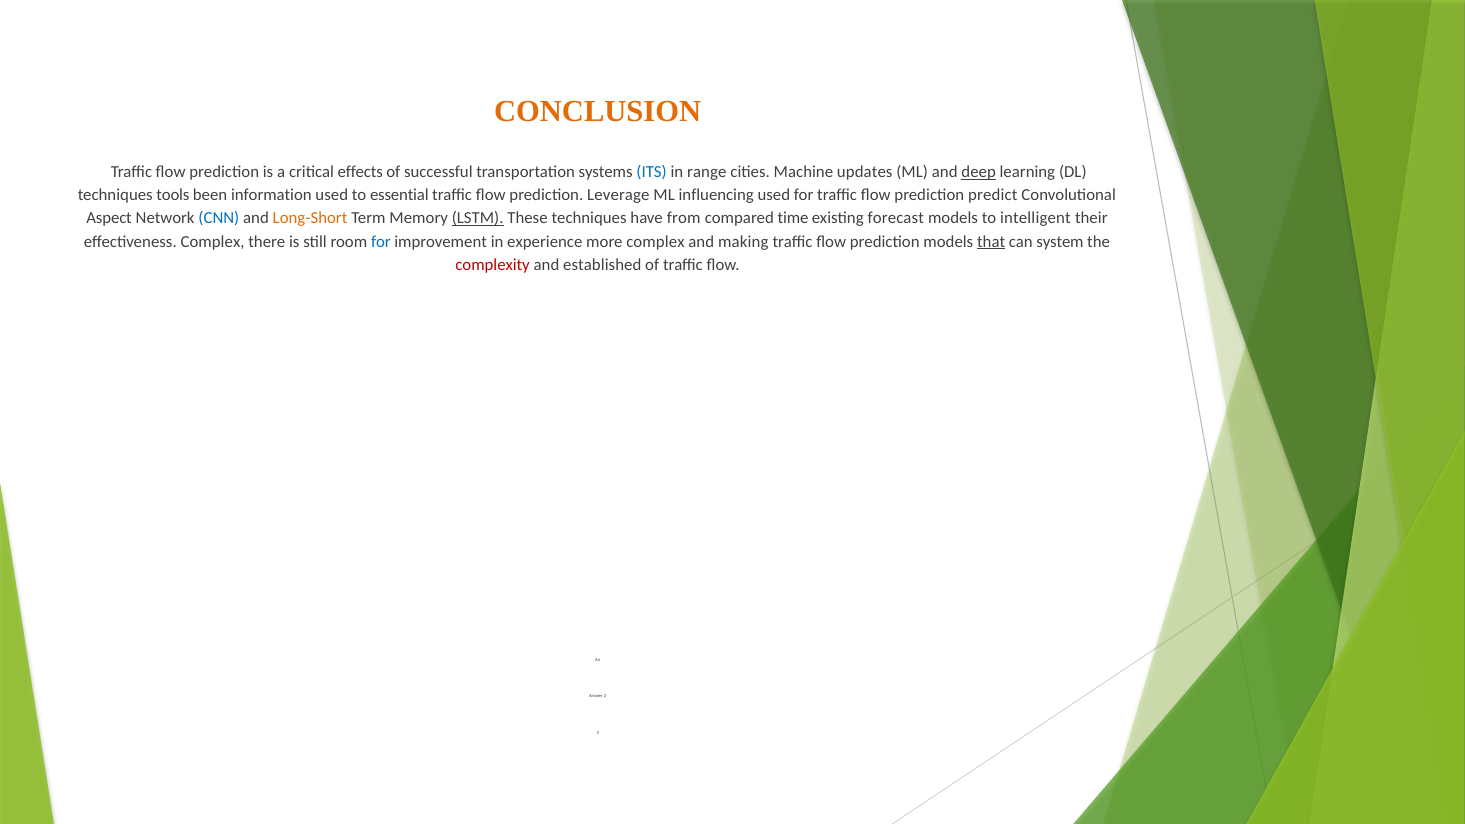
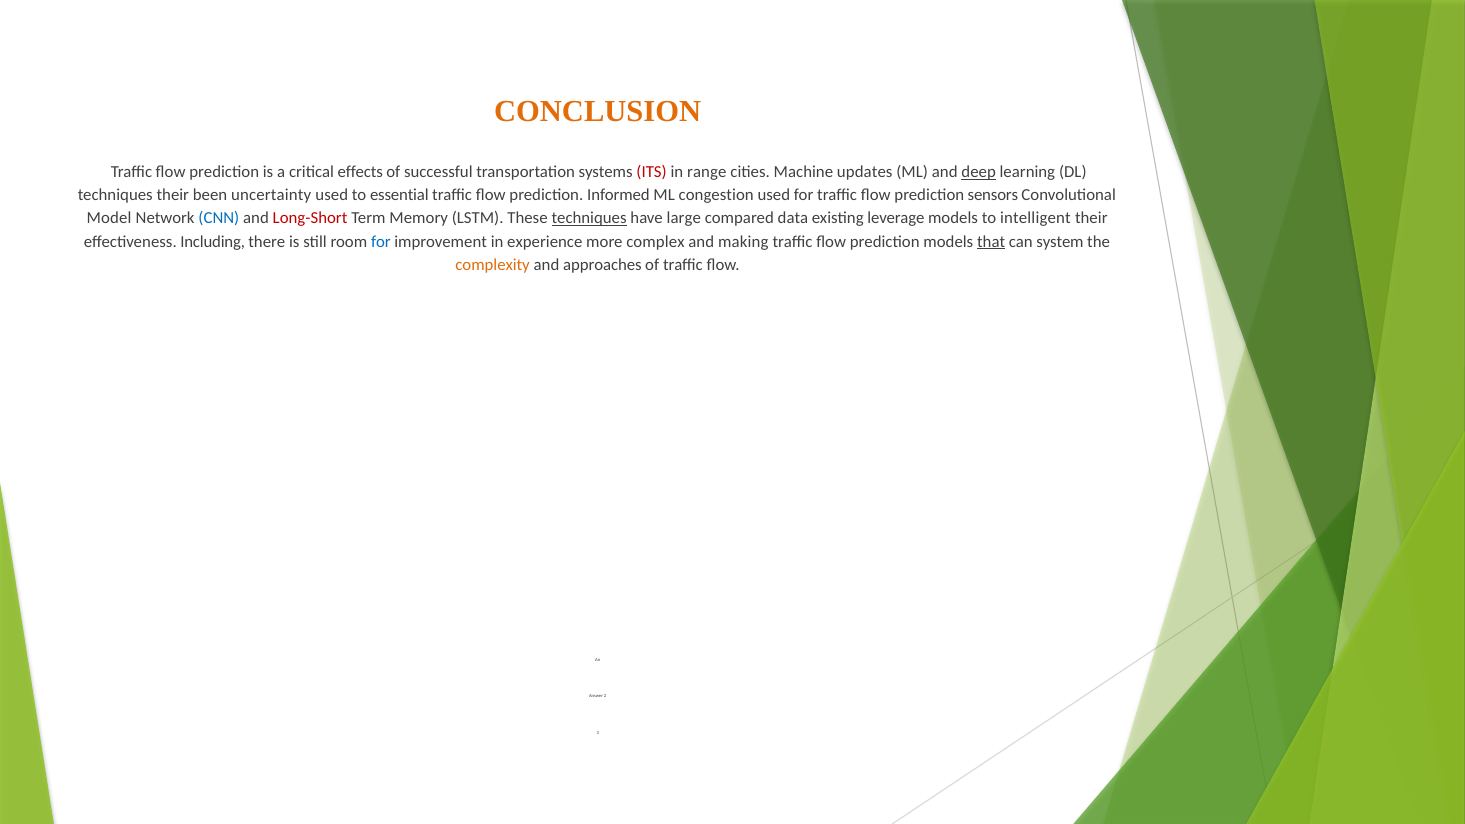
ITS colour: blue -> red (652, 172)
techniques tools: tools -> their (173, 195)
information: information -> uncertainty (271, 195)
Leverage: Leverage -> Informed (618, 195)
influencing: influencing -> congestion (716, 195)
predict: predict -> sensors (993, 195)
Aspect: Aspect -> Model (109, 218)
Long-Short colour: orange -> red (310, 218)
LSTM underline: present -> none (478, 218)
techniques underline: none -> present (589, 218)
from: from -> large (684, 218)
time: time -> data (793, 218)
forecast: forecast -> leverage (896, 218)
effectiveness Complex: Complex -> Including (213, 242)
complexity colour: red -> orange (493, 265)
established: established -> approaches (602, 265)
